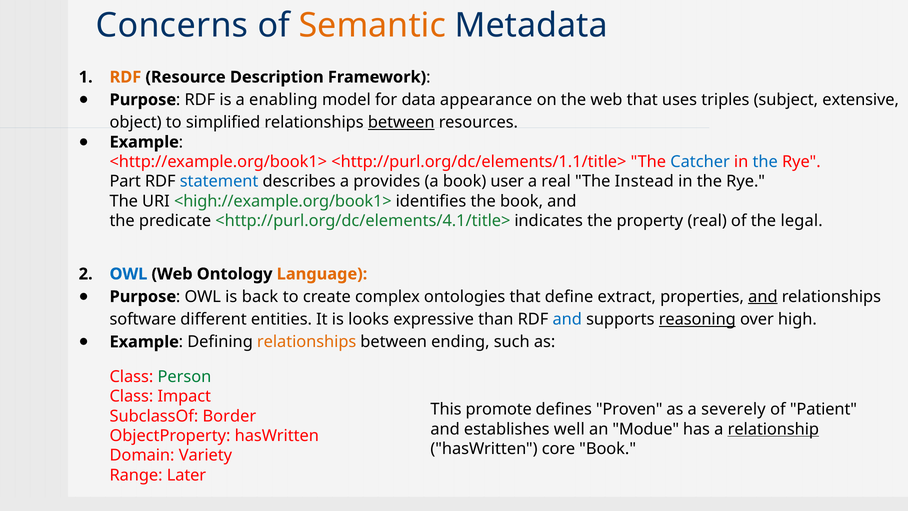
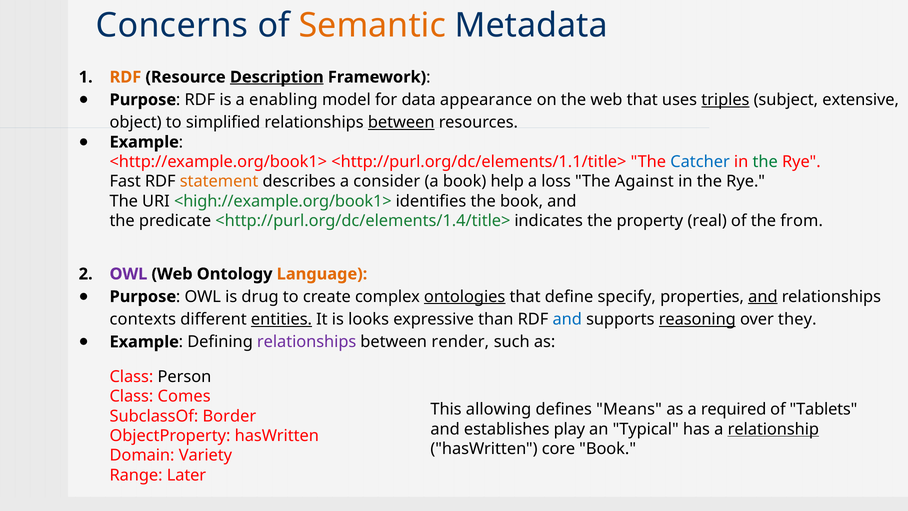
Description underline: none -> present (277, 77)
triples underline: none -> present (725, 100)
the colour: blue -> green (765, 162)
Part: Part -> Fast (125, 181)
statement colour: blue -> orange (219, 181)
provides: provides -> consider (387, 181)
user: user -> help (507, 181)
a real: real -> loss (556, 181)
Instead: Instead -> Against (644, 181)
<http://purl.org/dc/elements/4.1/title>: <http://purl.org/dc/elements/4.1/title> -> <http://purl.org/dc/elements/1.4/title> (363, 221)
legal: legal -> from (802, 221)
OWL colour: blue -> purple (128, 274)
back: back -> drug (260, 296)
ontologies underline: none -> present (465, 296)
extract: extract -> specify (627, 296)
software: software -> contexts (143, 319)
entities underline: none -> present (281, 319)
high: high -> they (797, 319)
relationships colour: orange -> purple (307, 342)
ending: ending -> render (460, 342)
Person colour: green -> black (184, 377)
Impact: Impact -> Comes (184, 396)
promote: promote -> allowing (499, 409)
Proven: Proven -> Means (629, 409)
severely: severely -> required (734, 409)
Patient: Patient -> Tablets (823, 409)
well: well -> play (569, 429)
Modue: Modue -> Typical (646, 429)
